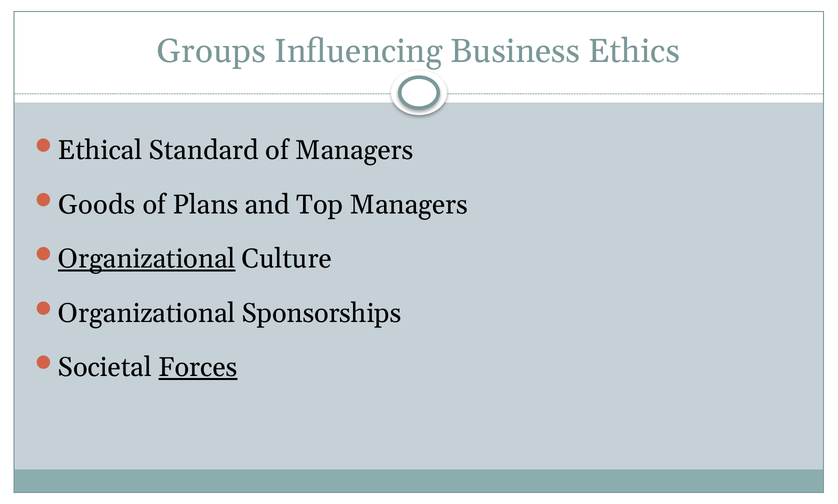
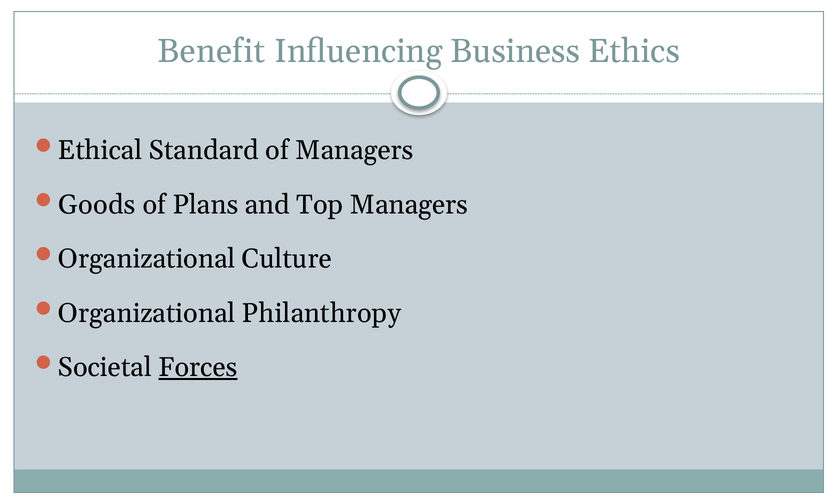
Groups: Groups -> Benefit (211, 51)
Organizational underline: present -> none (147, 259)
Sponsorships: Sponsorships -> Philanthropy (321, 313)
